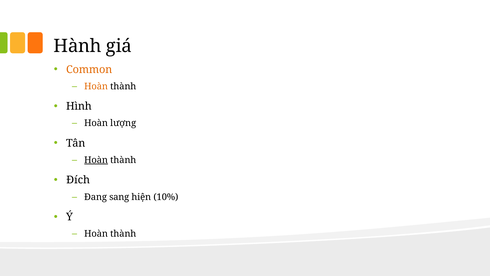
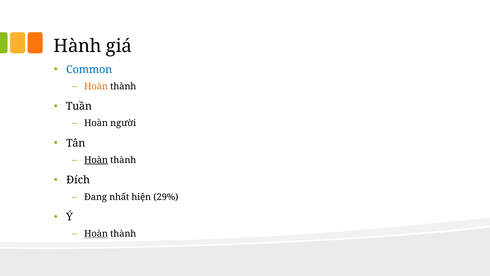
Common colour: orange -> blue (89, 69)
Hình: Hình -> Tuần (79, 106)
lượng: lượng -> người (123, 123)
sang: sang -> nhất (119, 197)
10%: 10% -> 29% (166, 197)
Hoàn underline: none -> present (96, 234)
